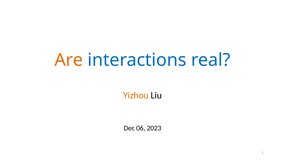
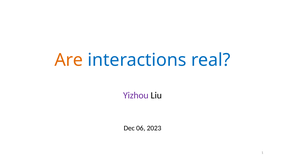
Yizhou colour: orange -> purple (136, 96)
